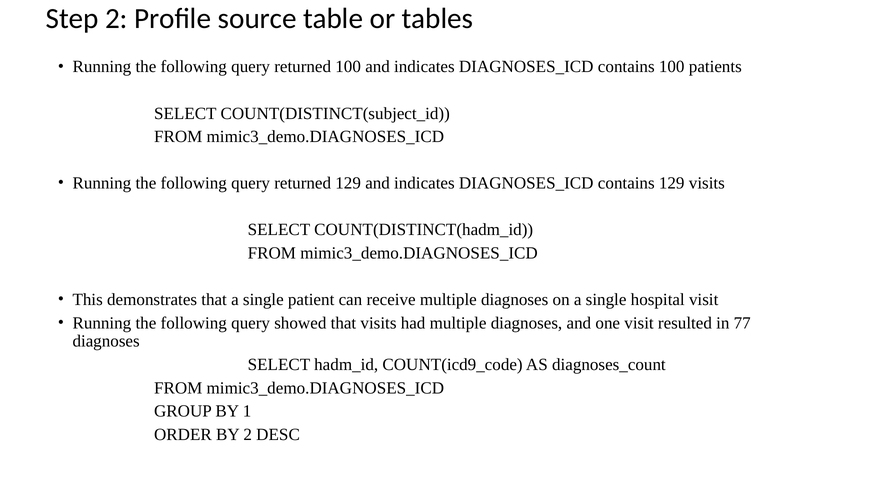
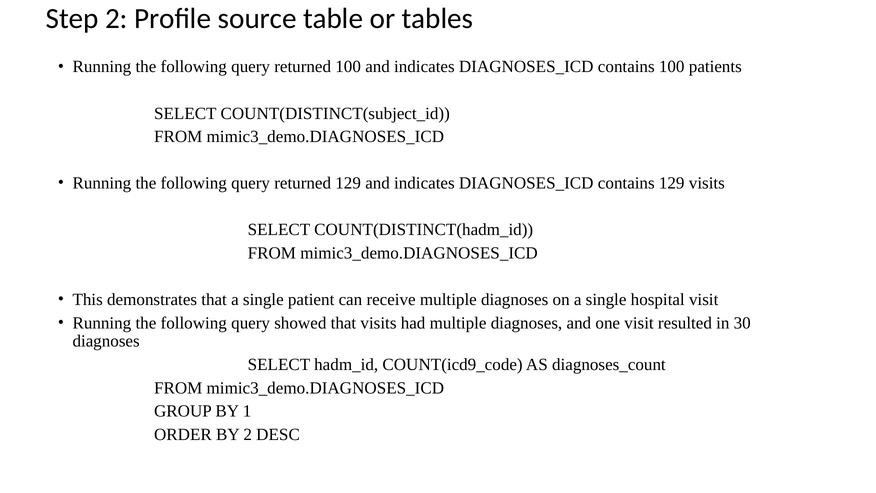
77: 77 -> 30 (742, 323)
